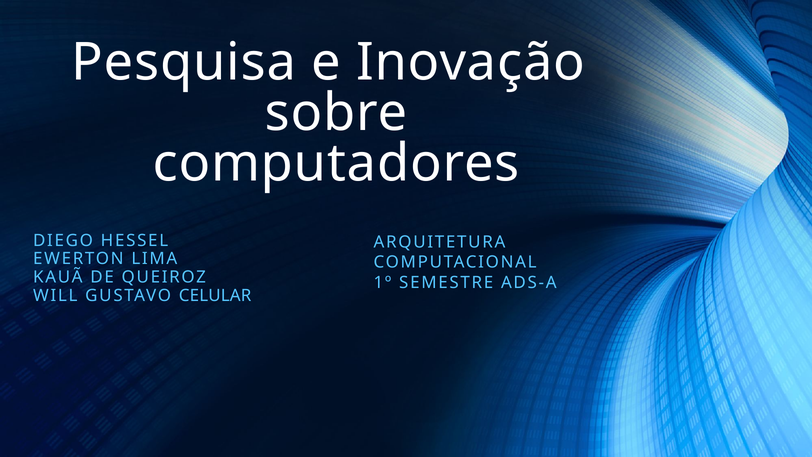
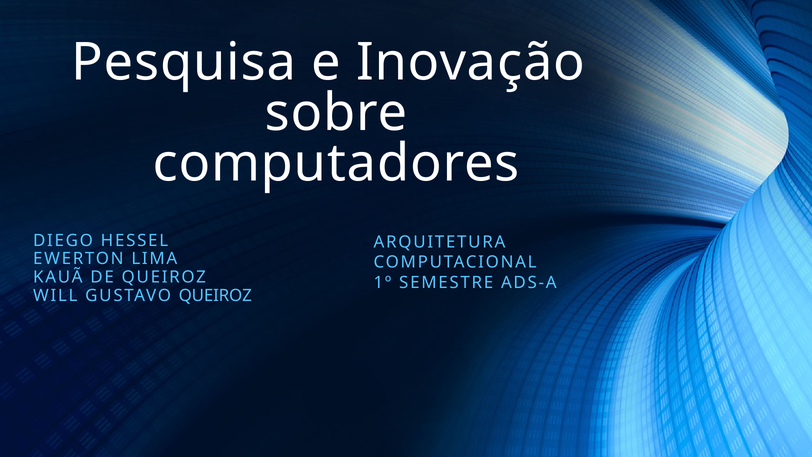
GUSTAVO CELULAR: CELULAR -> QUEIROZ (215, 295)
